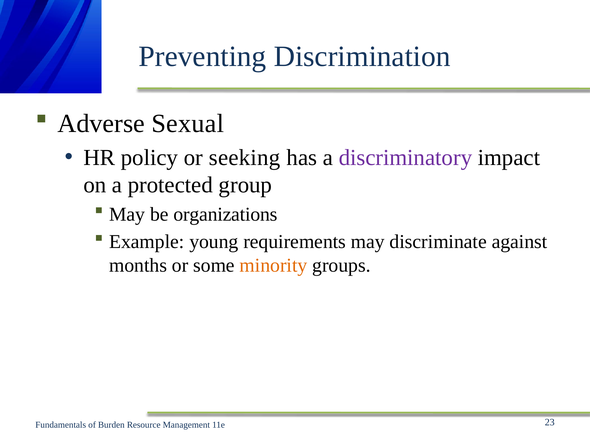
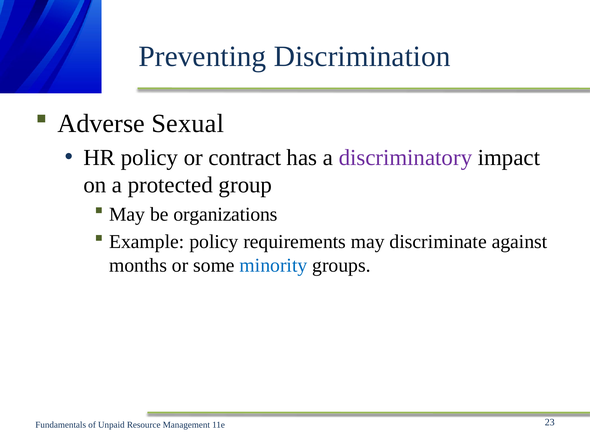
seeking: seeking -> contract (245, 158)
Example young: young -> policy (214, 242)
minority colour: orange -> blue (273, 266)
Burden: Burden -> Unpaid (111, 425)
